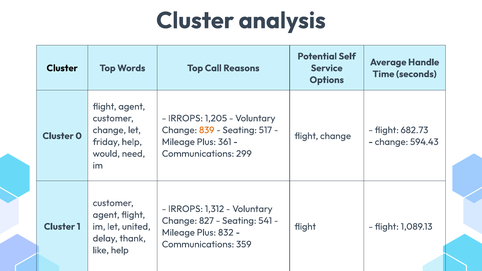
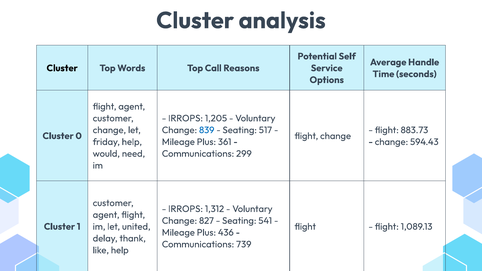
839 colour: orange -> blue (207, 130)
682.73: 682.73 -> 883.73 (414, 130)
832: 832 -> 436 (226, 233)
359: 359 -> 739 (244, 244)
